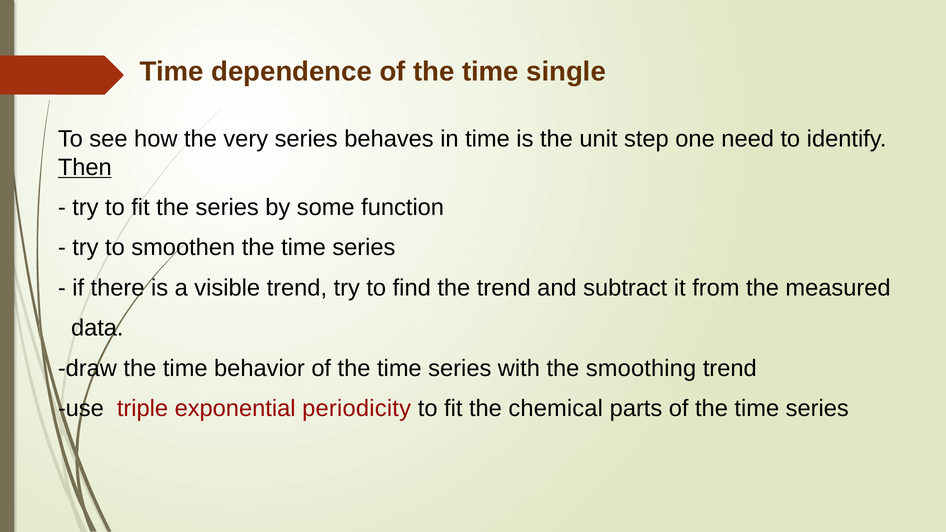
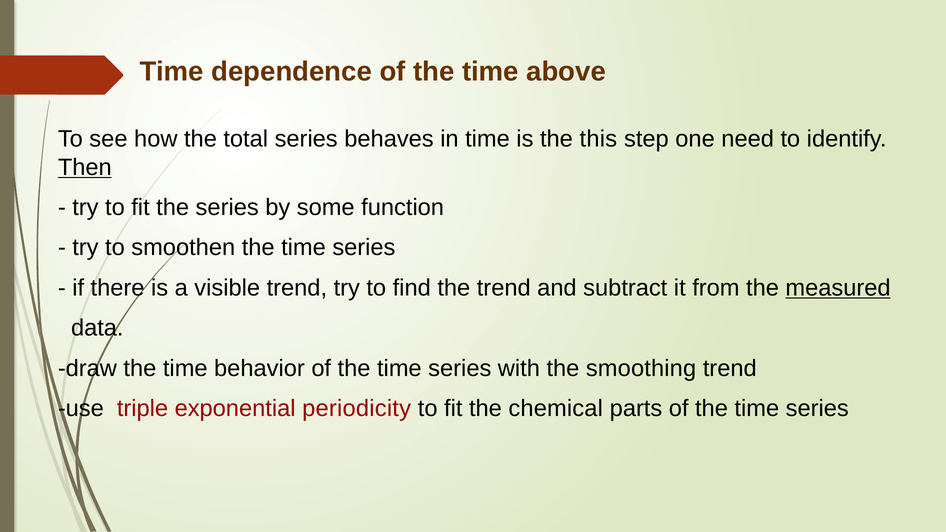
single: single -> above (566, 72)
very: very -> total (246, 139)
unit: unit -> this (598, 139)
measured underline: none -> present (838, 288)
